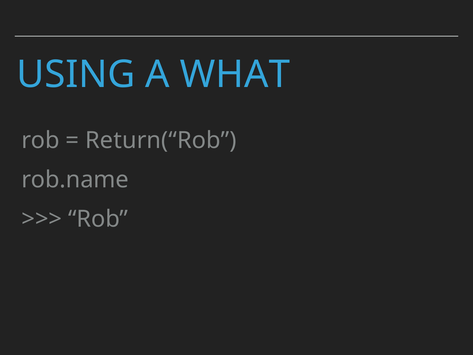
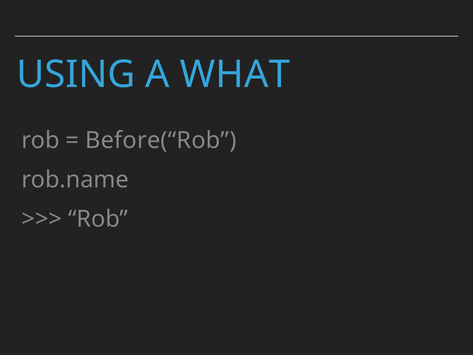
Return(“Rob: Return(“Rob -> Before(“Rob (161, 140)
